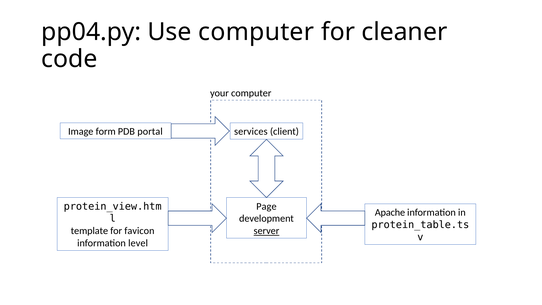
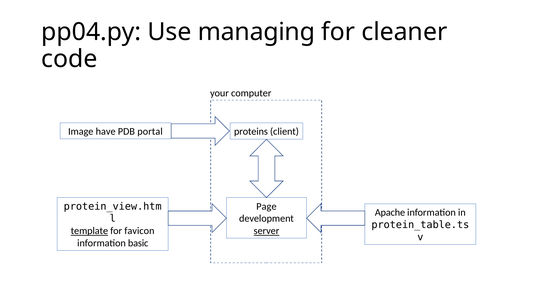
Use computer: computer -> managing (256, 32)
form: form -> have (106, 132)
services: services -> proteins (251, 132)
template underline: none -> present (89, 231)
level: level -> basic (138, 243)
